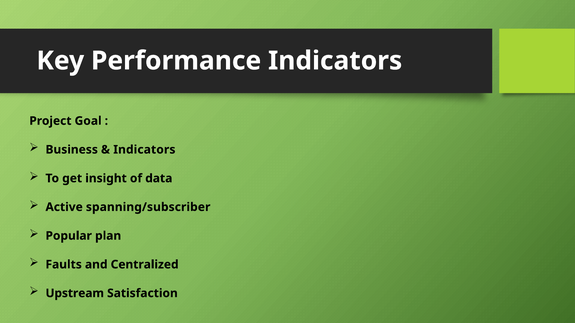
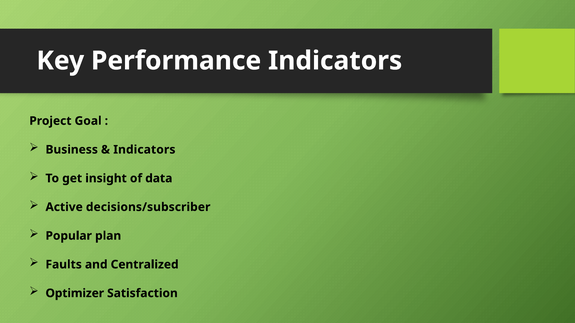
spanning/subscriber: spanning/subscriber -> decisions/subscriber (148, 207)
Upstream: Upstream -> Optimizer (75, 294)
